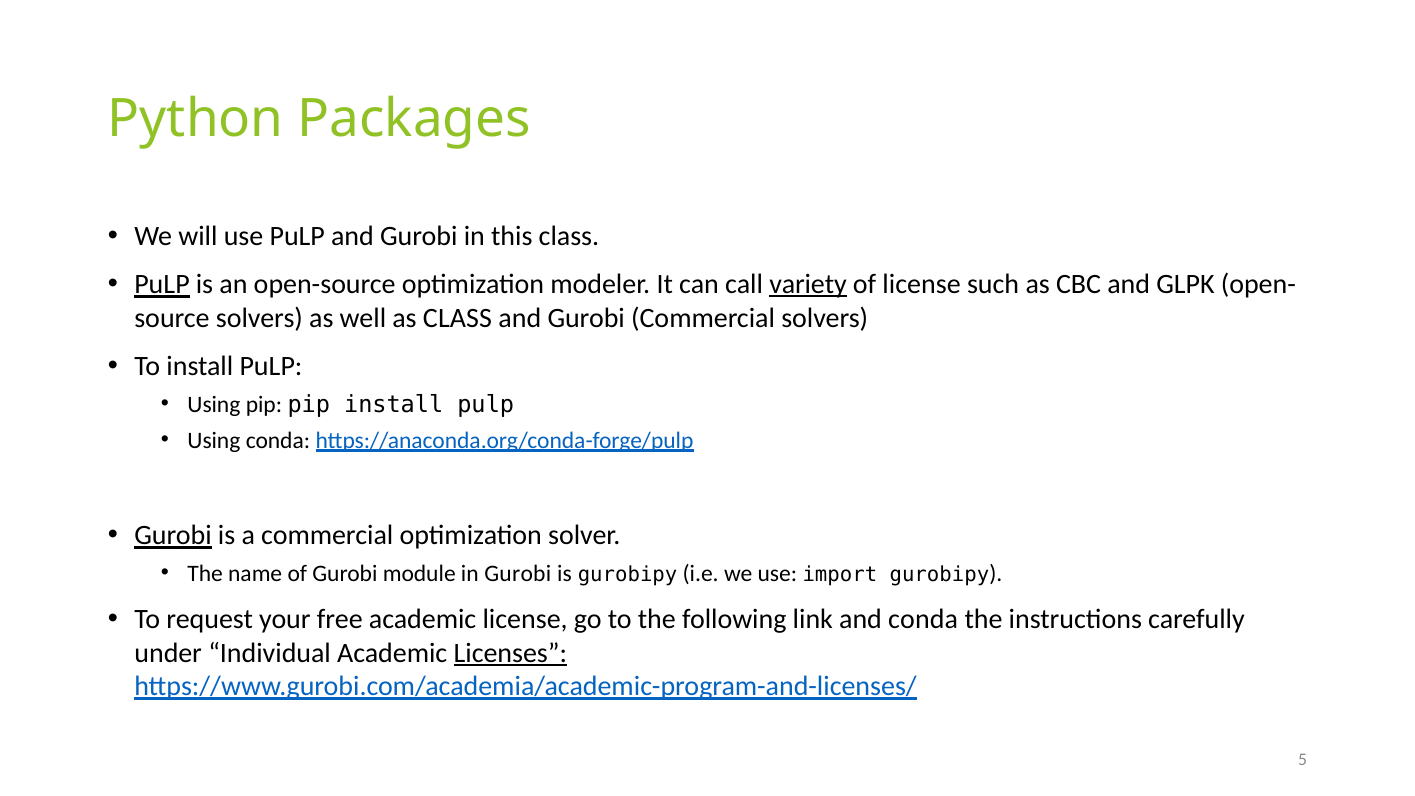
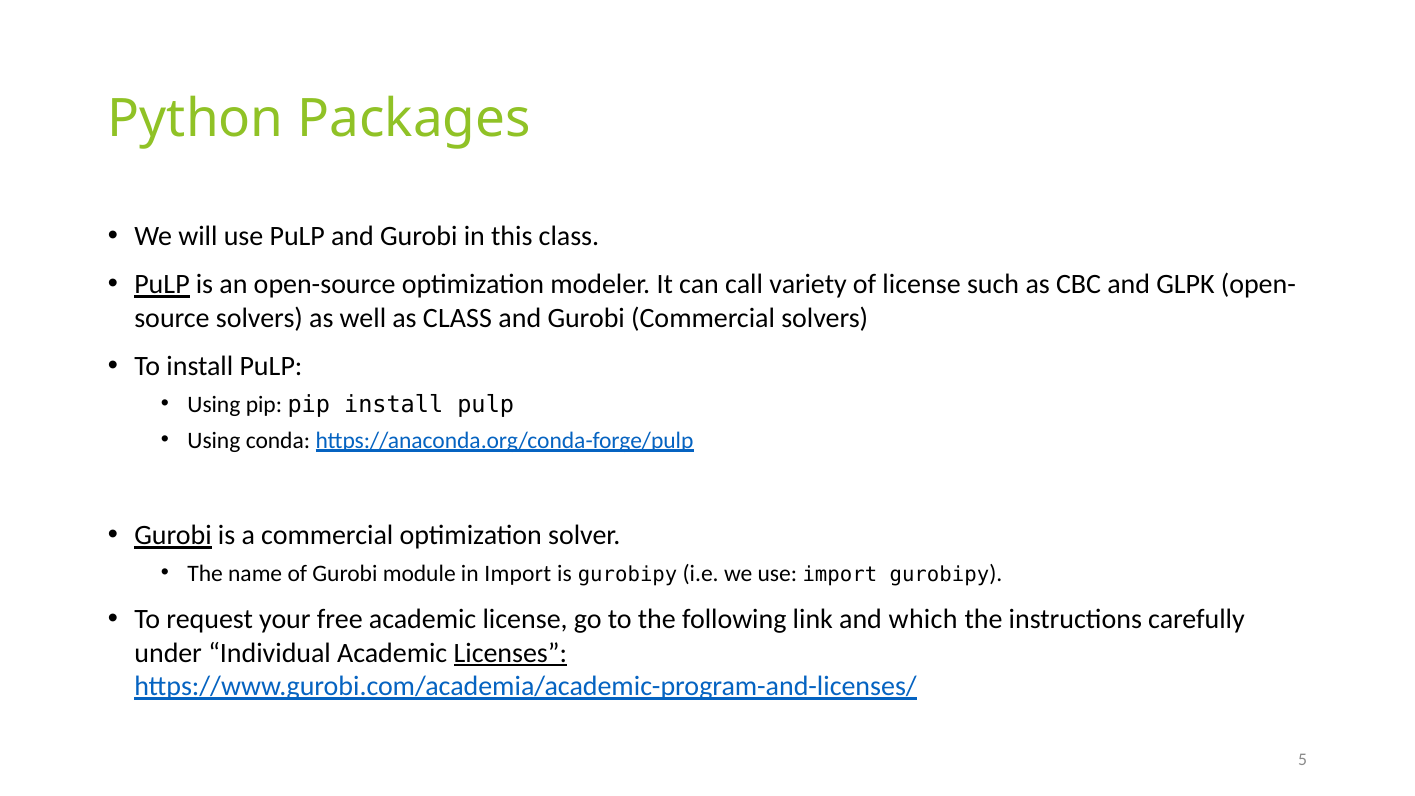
variety underline: present -> none (808, 284)
in Gurobi: Gurobi -> Import (518, 573)
and conda: conda -> which (923, 619)
